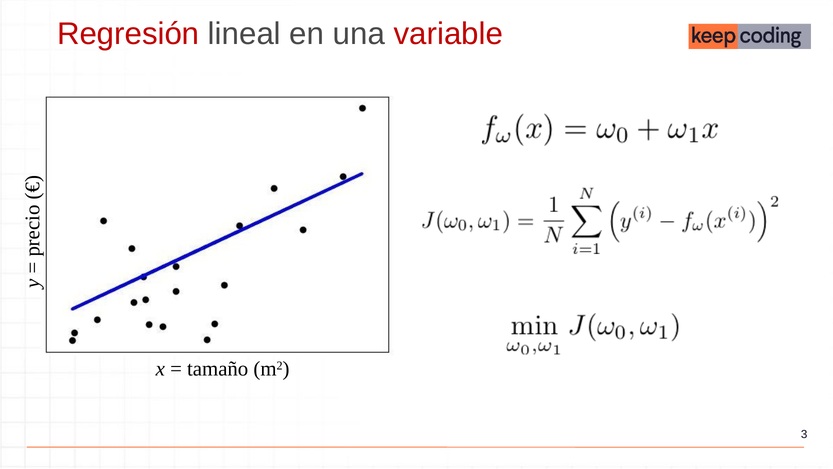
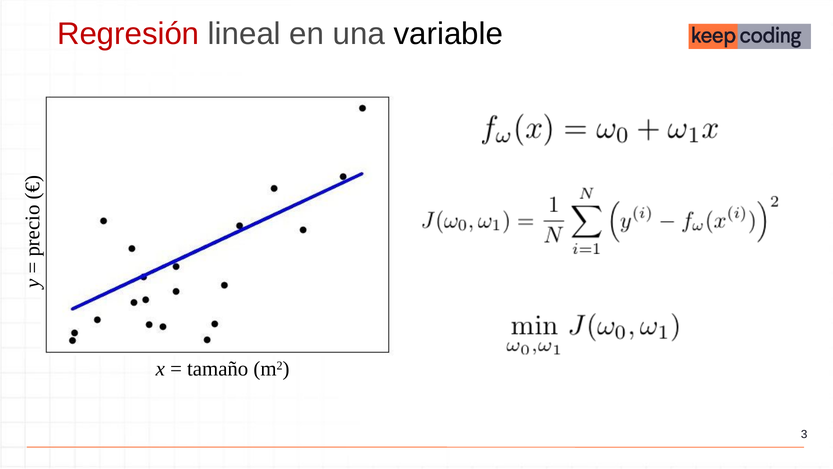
variable colour: red -> black (448, 34)
